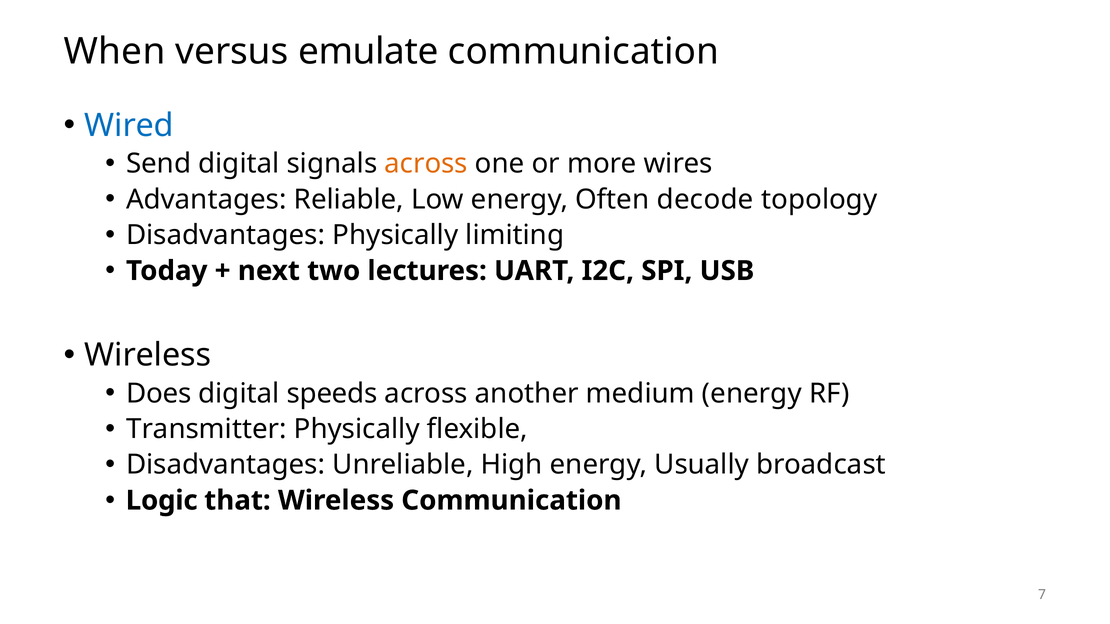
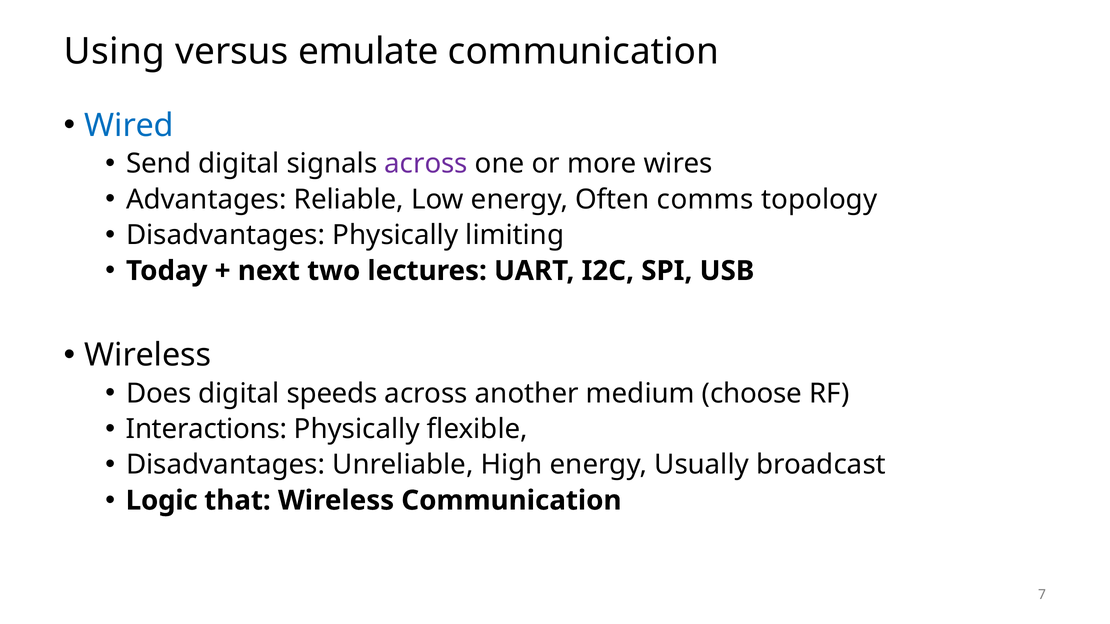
When: When -> Using (114, 52)
across colour: orange -> purple (426, 164)
decode: decode -> comms (705, 200)
medium energy: energy -> choose (752, 394)
Transmitter: Transmitter -> Interactions (207, 429)
